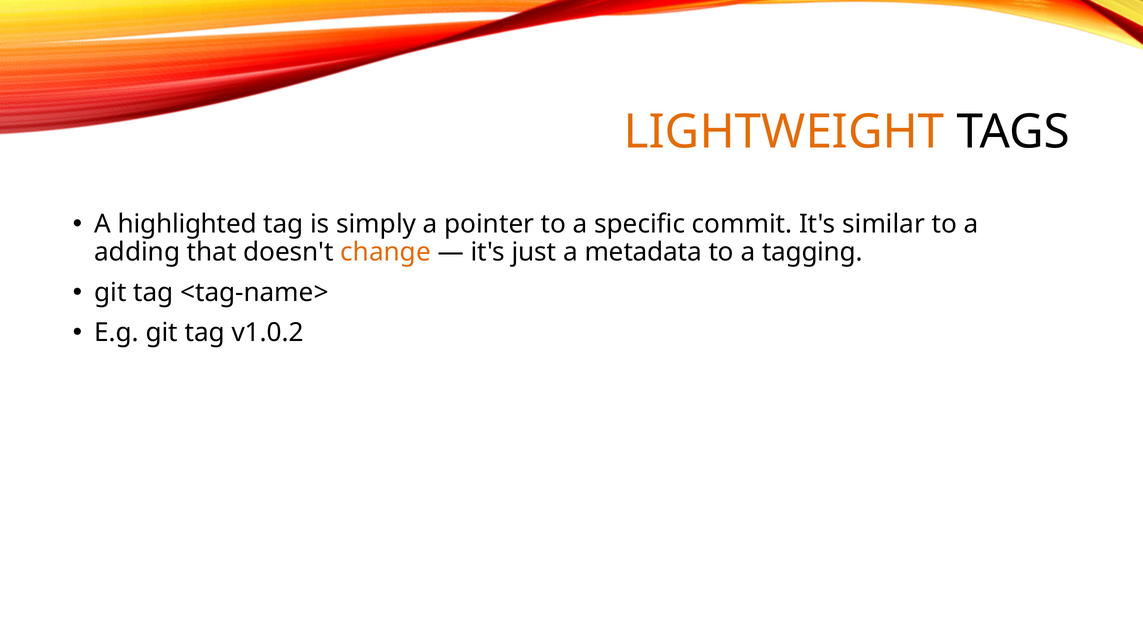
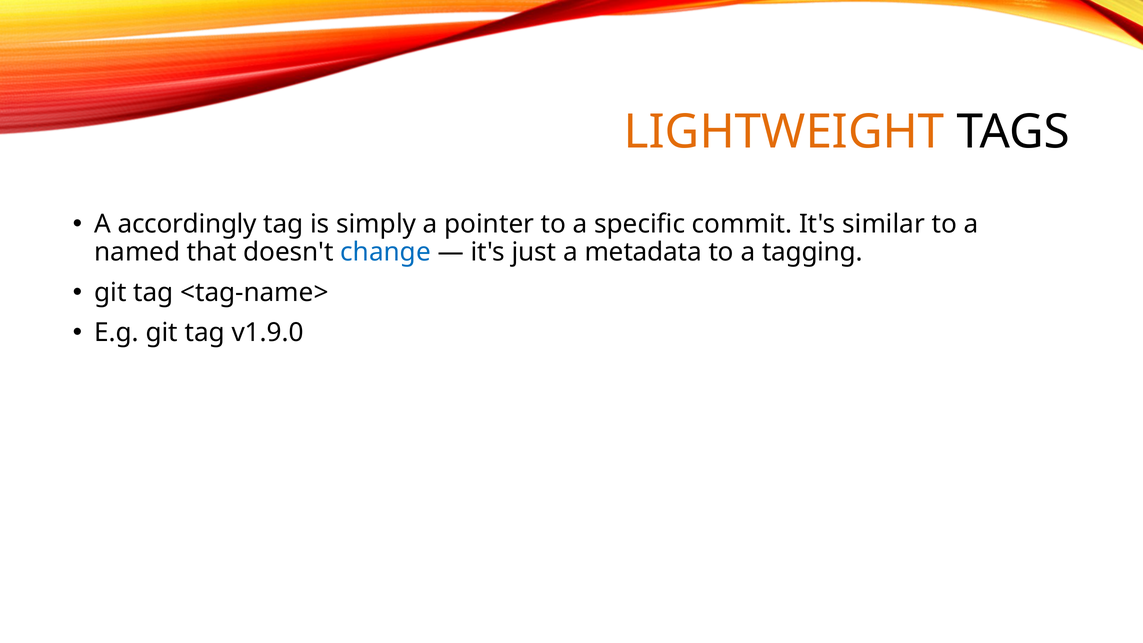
highlighted: highlighted -> accordingly (187, 224)
adding: adding -> named (137, 252)
change colour: orange -> blue (386, 252)
v1.0.2: v1.0.2 -> v1.9.0 (268, 333)
